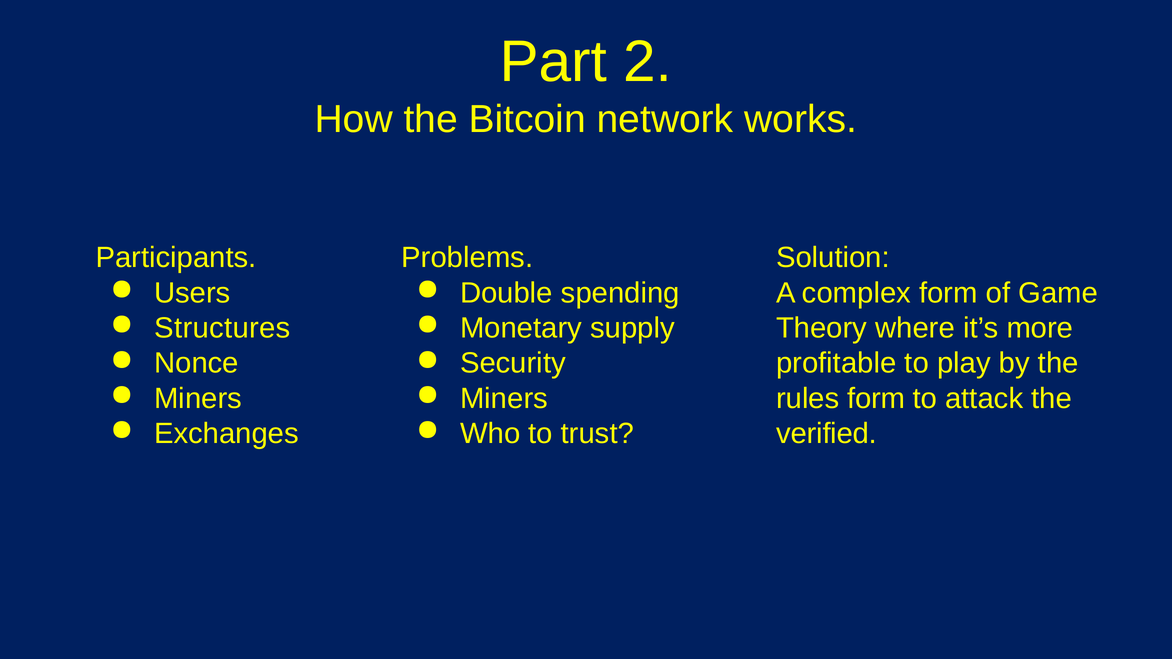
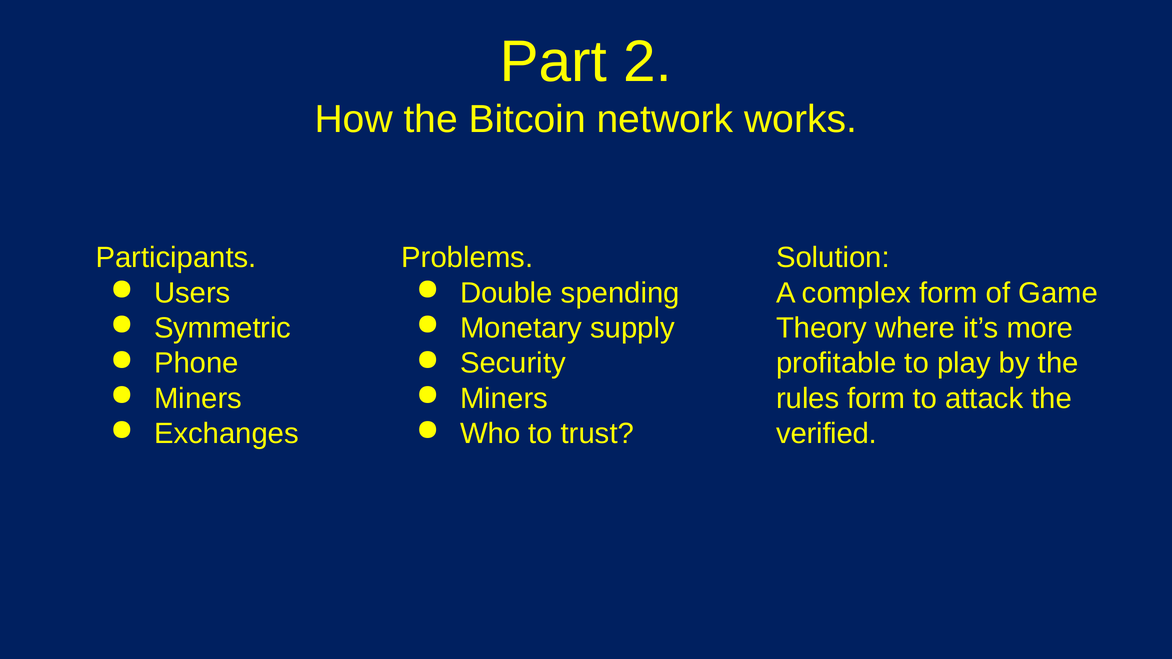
Structures: Structures -> Symmetric (223, 328)
Nonce: Nonce -> Phone (196, 363)
